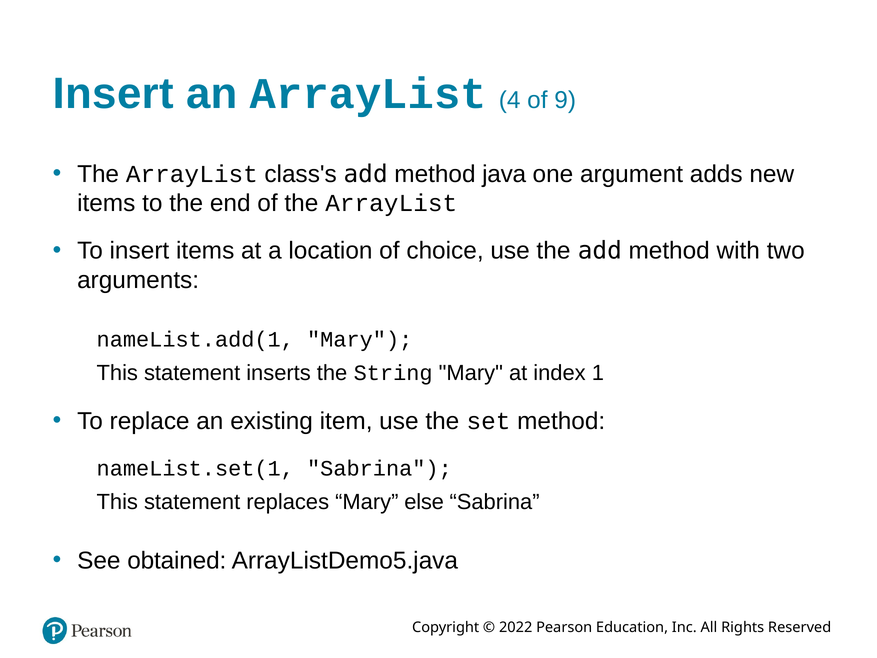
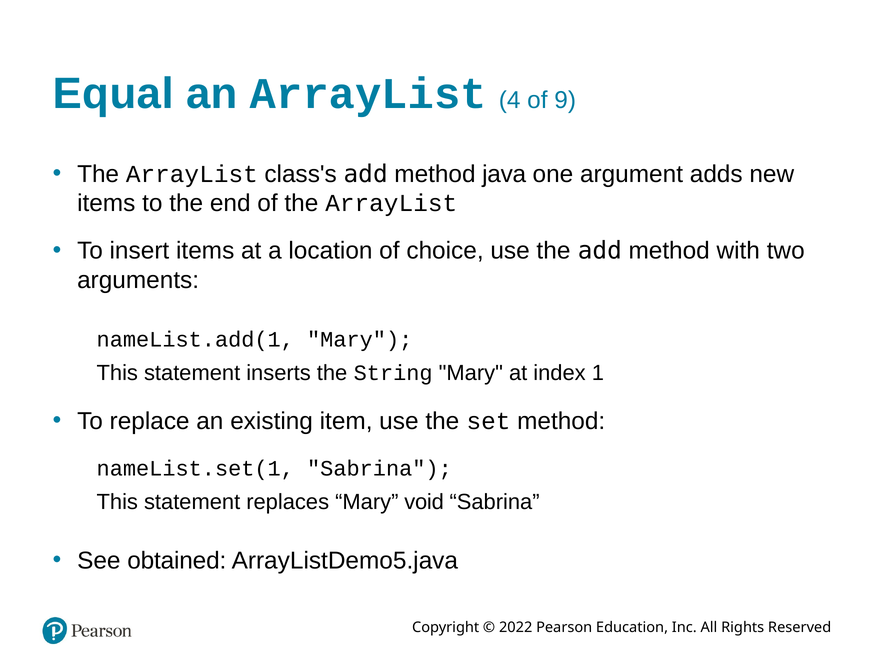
Insert: Insert -> Equal (113, 94)
else: else -> void (424, 502)
